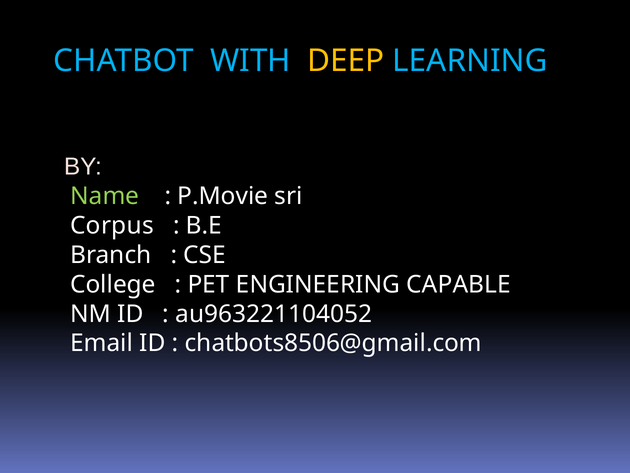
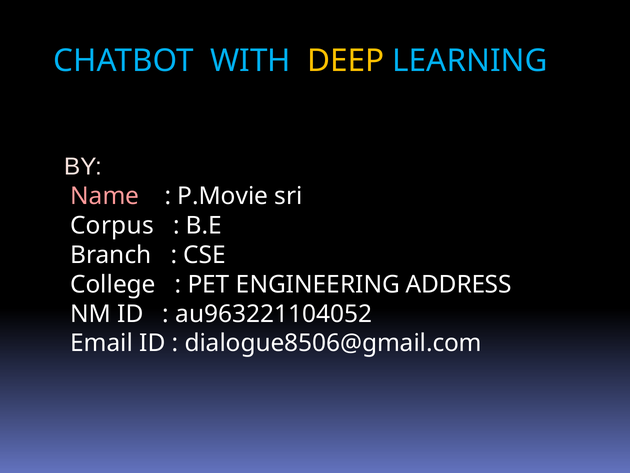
Name colour: light green -> pink (105, 196)
CAPABLE: CAPABLE -> ADDRESS (459, 284)
chatbots8506@gmail.com: chatbots8506@gmail.com -> dialogue8506@gmail.com (333, 343)
